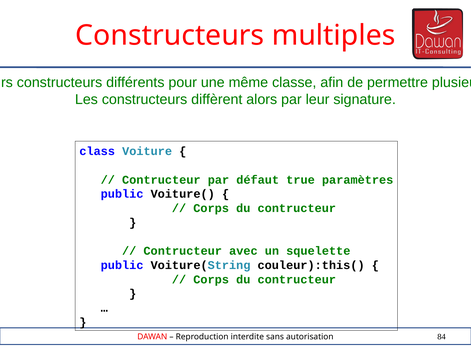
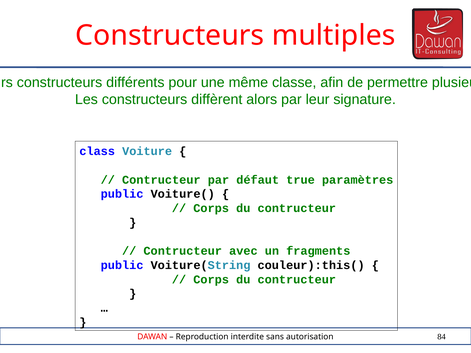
squelette: squelette -> fragments (318, 251)
